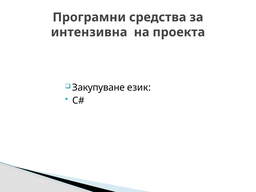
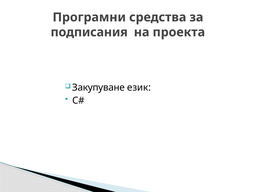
интензивна: интензивна -> подписания (89, 32)
